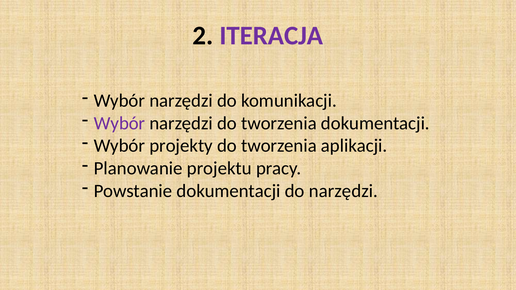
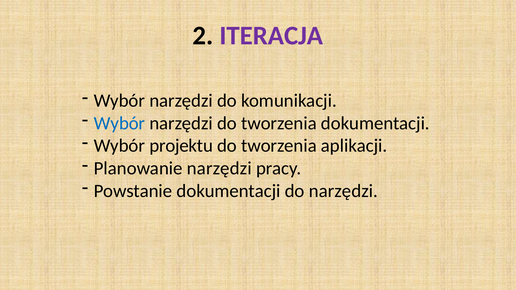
Wybór colour: purple -> blue (120, 123)
projekty: projekty -> projektu (181, 146)
Planowanie projektu: projektu -> narzędzi (219, 168)
